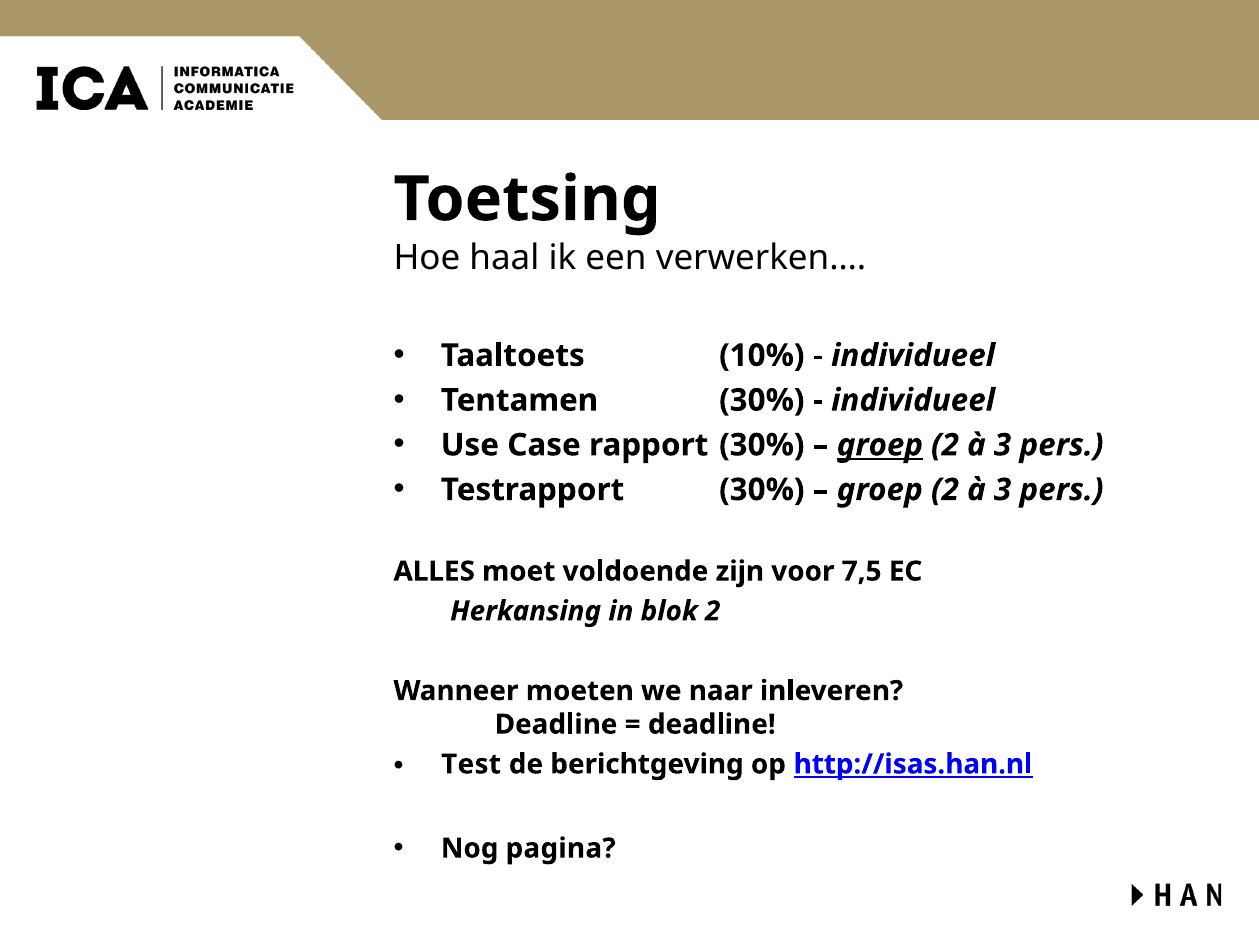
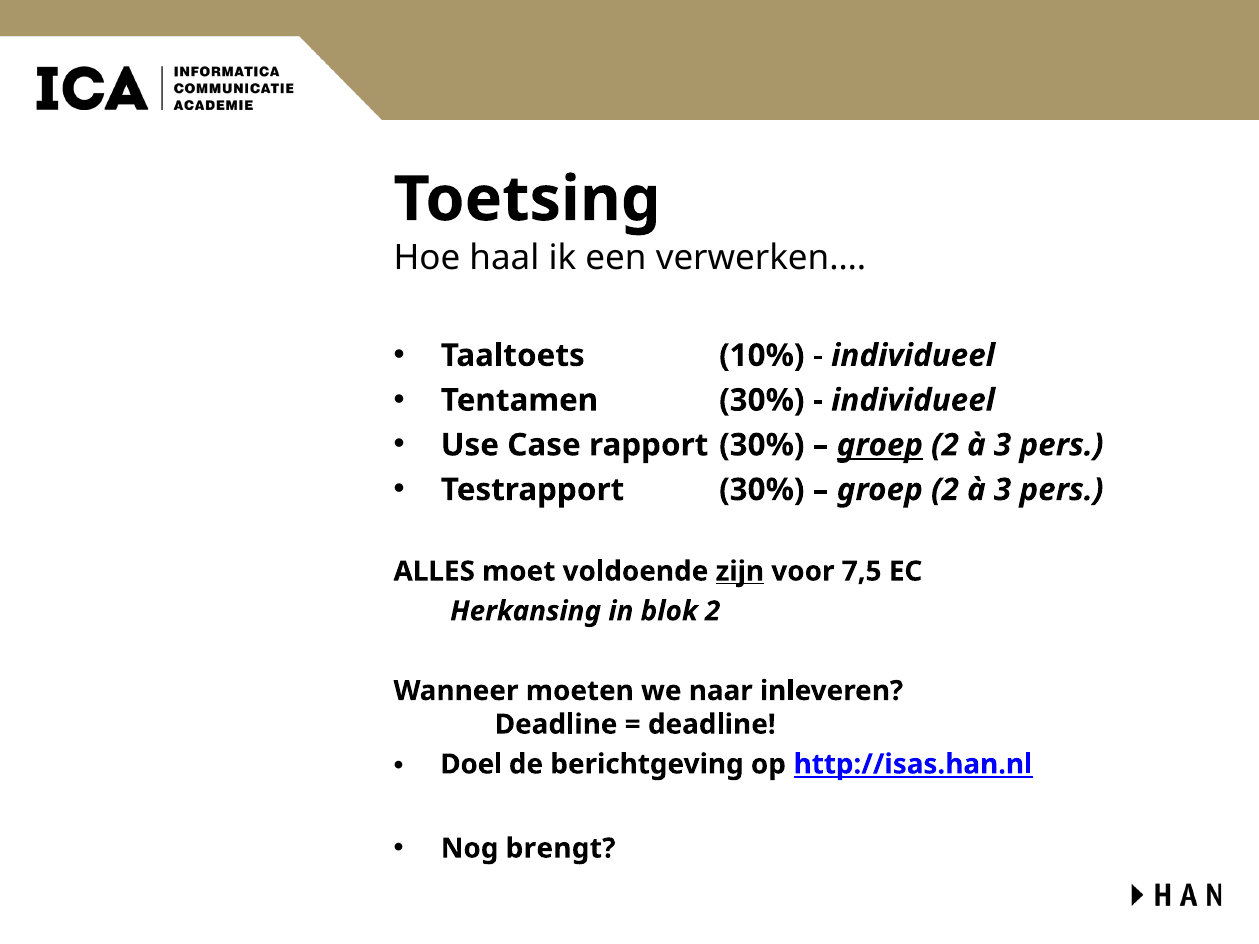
zijn underline: none -> present (740, 572)
Test: Test -> Doel (471, 764)
pagina: pagina -> brengt (561, 849)
